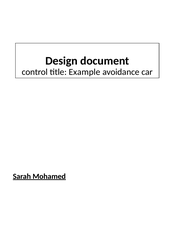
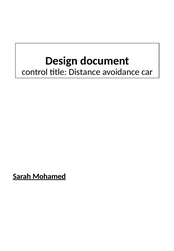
Example: Example -> Distance (85, 72)
